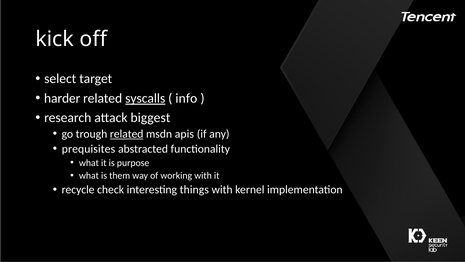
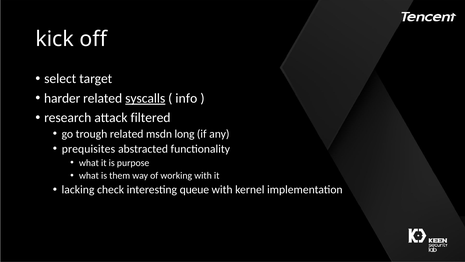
biggest: biggest -> filtered (151, 118)
related underline: present -> none (127, 134)
apis: apis -> long (185, 134)
recycle: recycle -> lacking (78, 189)
things: things -> queue (194, 189)
